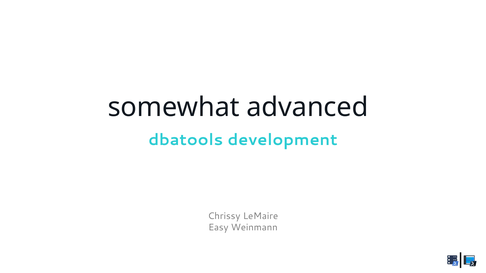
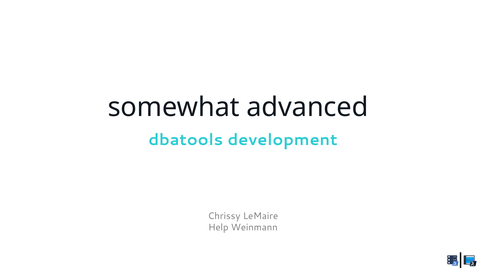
Easy: Easy -> Help (218, 228)
